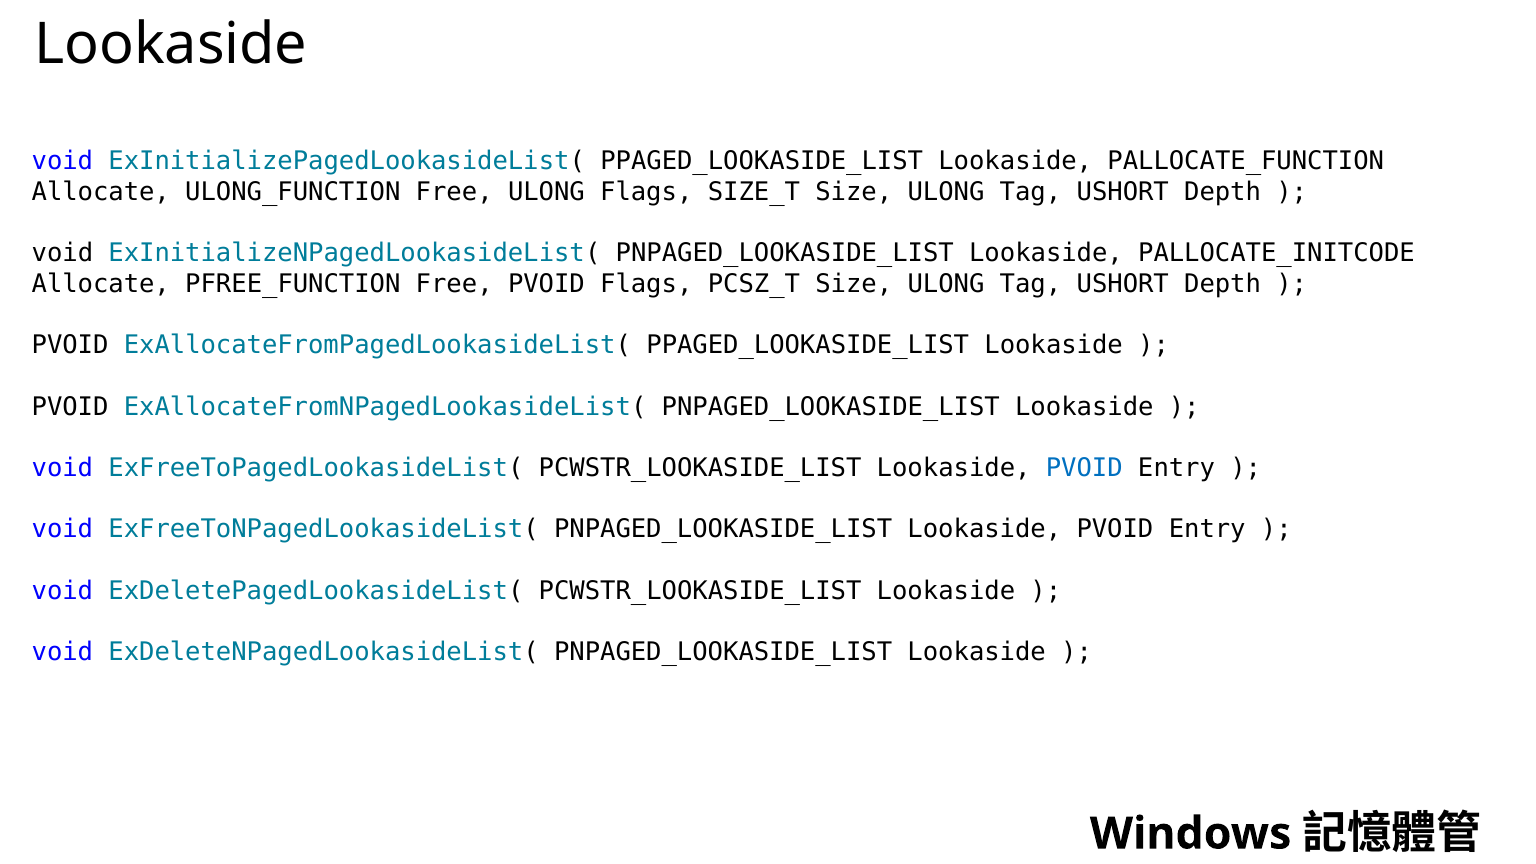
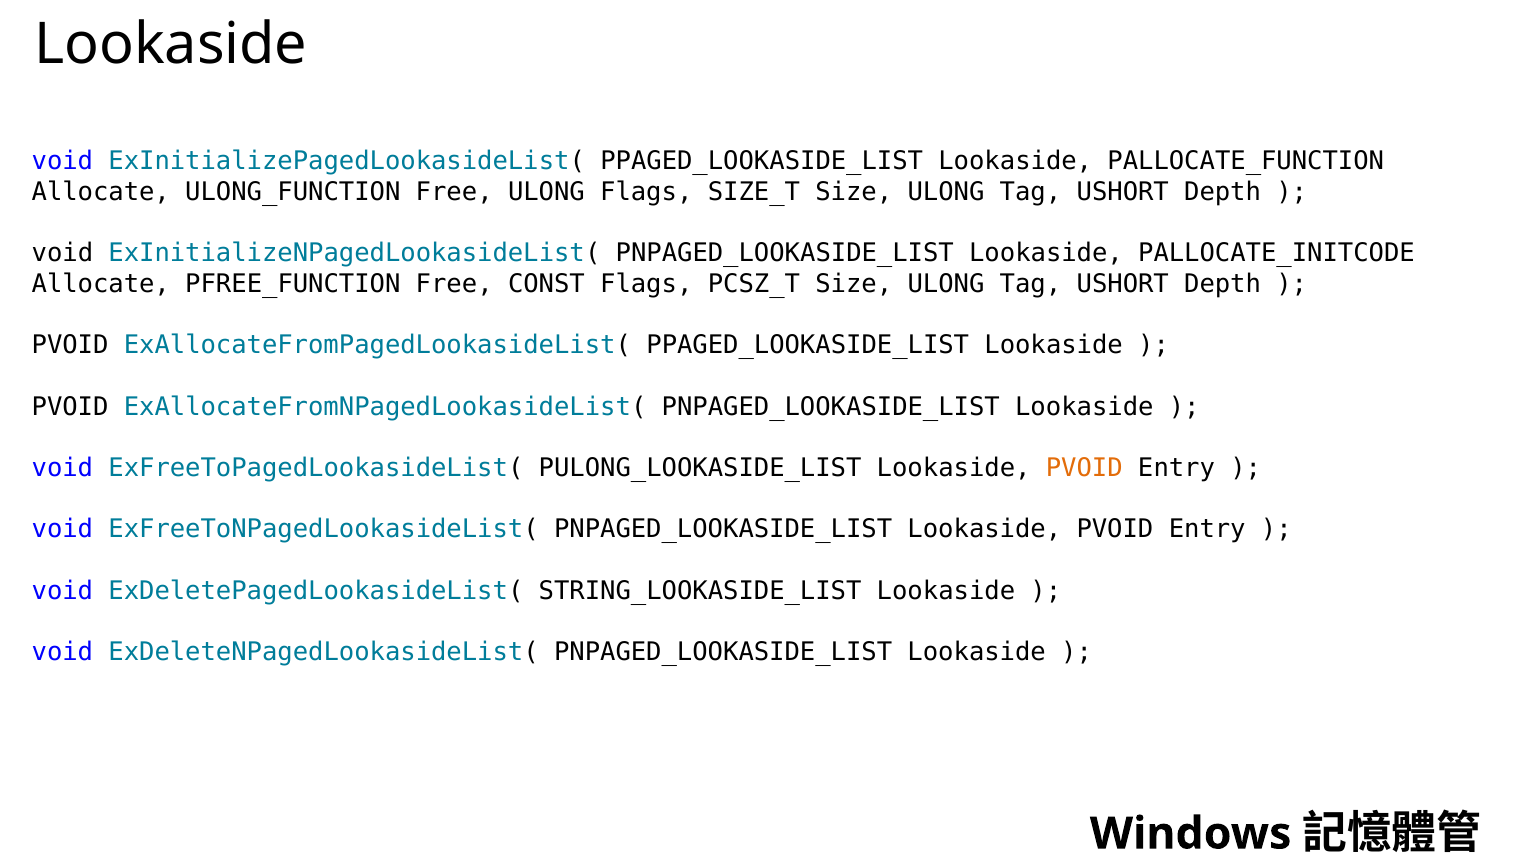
Free PVOID: PVOID -> CONST (546, 284)
ExFreeToPagedLookasideList( PCWSTR_LOOKASIDE_LIST: PCWSTR_LOOKASIDE_LIST -> PULONG_LOOKASIDE_LIST (700, 468)
PVOID colour: blue -> orange (1084, 468)
ExDeletePagedLookasideList( PCWSTR_LOOKASIDE_LIST: PCWSTR_LOOKASIDE_LIST -> STRING_LOOKASIDE_LIST (700, 591)
